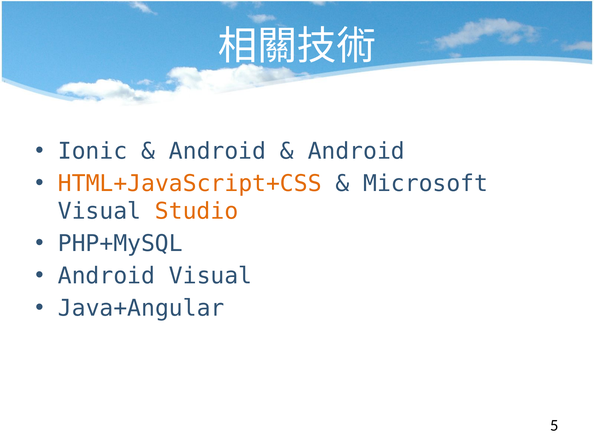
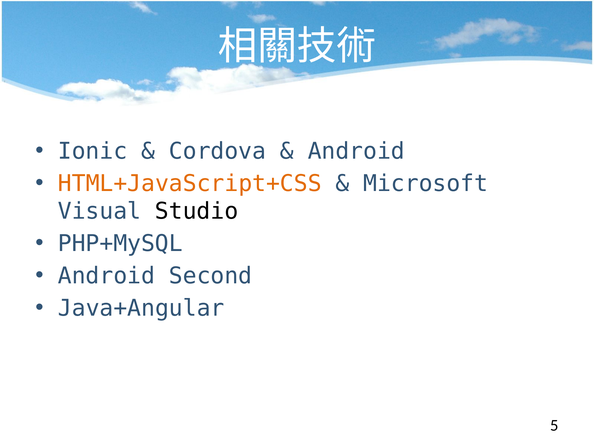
Android: Android -> Cordova (217, 151)
Studio colour: orange -> black (197, 211)
Android Visual: Visual -> Second (211, 276)
